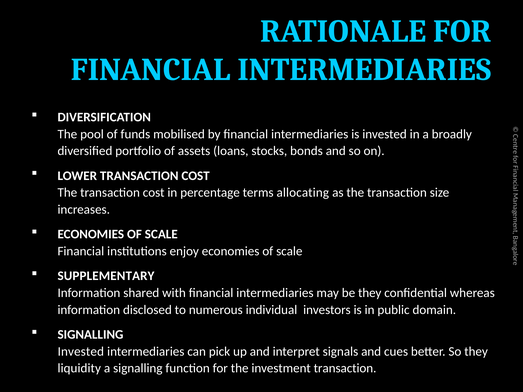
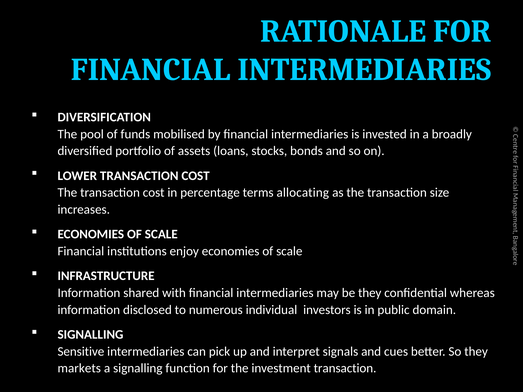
SUPPLEMENTARY: SUPPLEMENTARY -> INFRASTRUCTURE (106, 276)
Invested: Invested -> Sensitive (81, 352)
liquidity: liquidity -> markets (79, 369)
